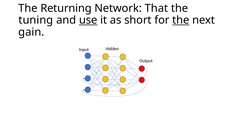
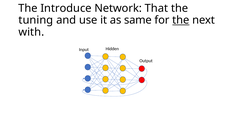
Returning: Returning -> Introduce (66, 8)
use underline: present -> none (88, 20)
short: short -> same (138, 20)
gain: gain -> with (31, 32)
